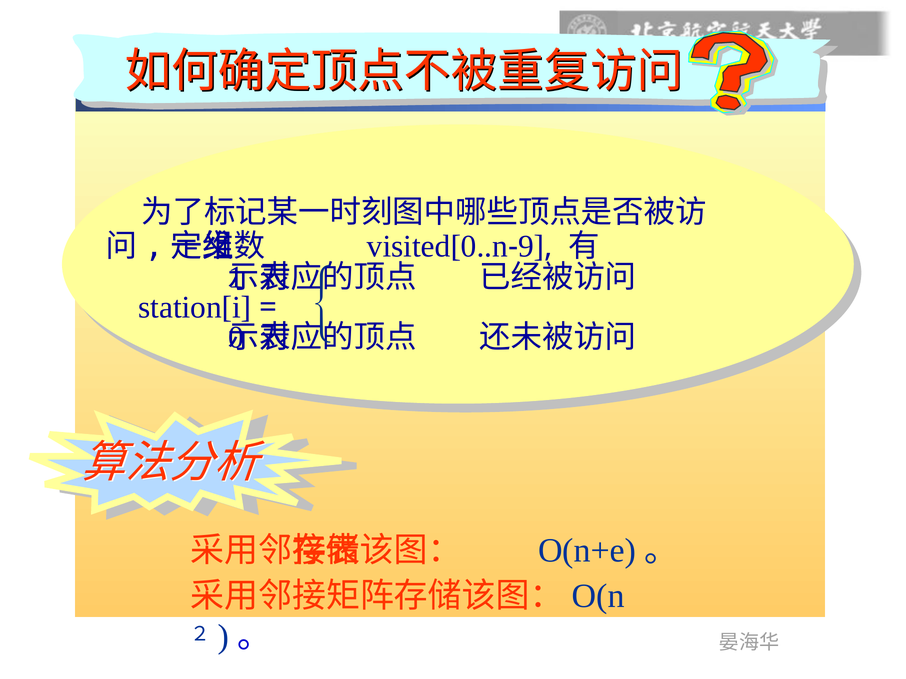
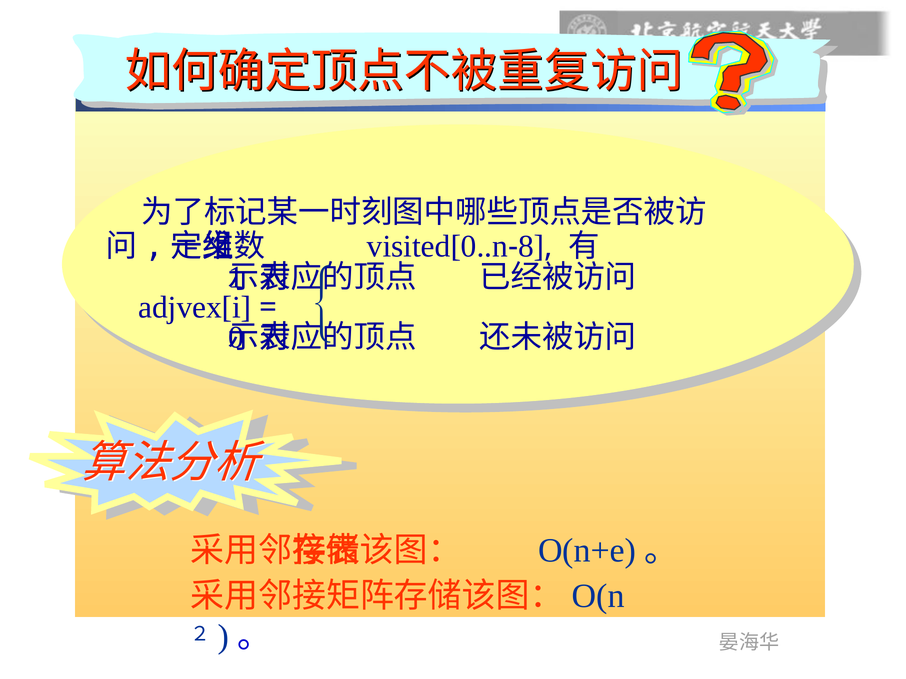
9: 9 -> 8 (531, 246)
station[i: station[i -> adjvex[i (195, 308)
